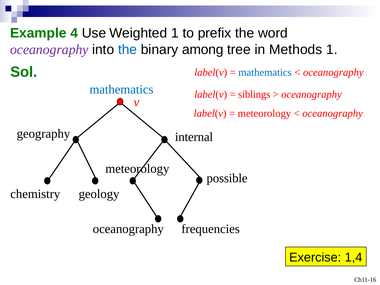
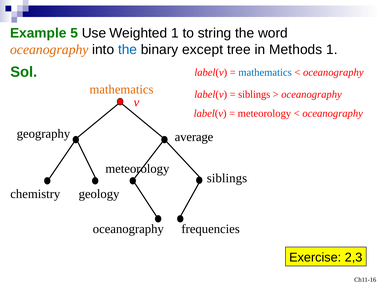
4: 4 -> 5 (74, 33)
prefix: prefix -> string (215, 33)
oceanography colour: purple -> orange (49, 50)
among: among -> except (203, 50)
mathematics colour: blue -> orange (121, 90)
internal: internal -> average (194, 137)
possible: possible -> siblings (227, 178)
1,4: 1,4 -> 2,3 (354, 257)
